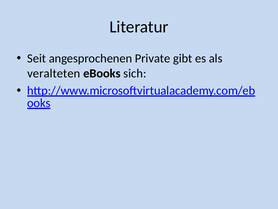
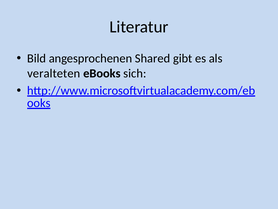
Seit: Seit -> Bild (37, 58)
Private: Private -> Shared (153, 58)
